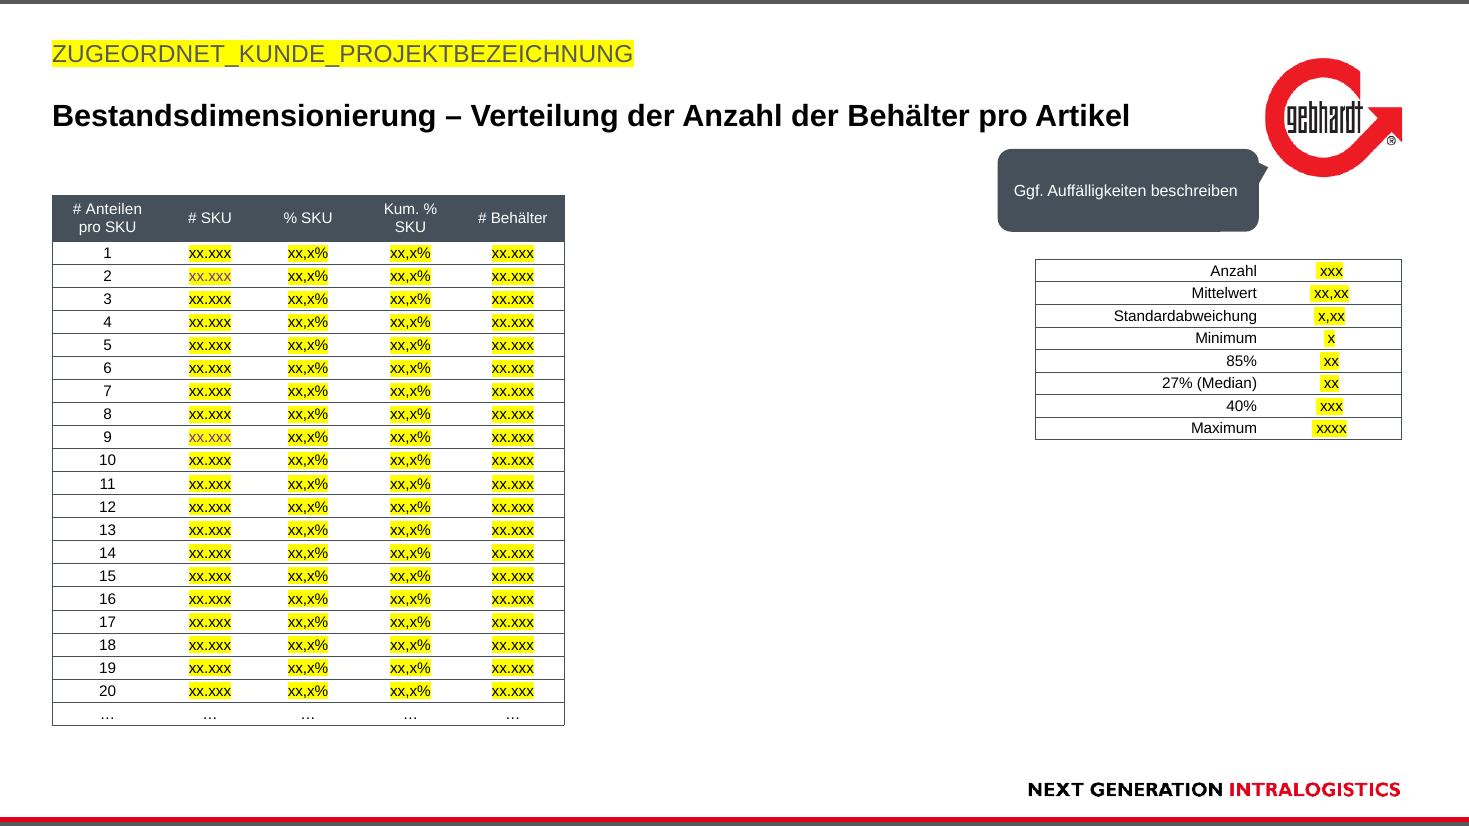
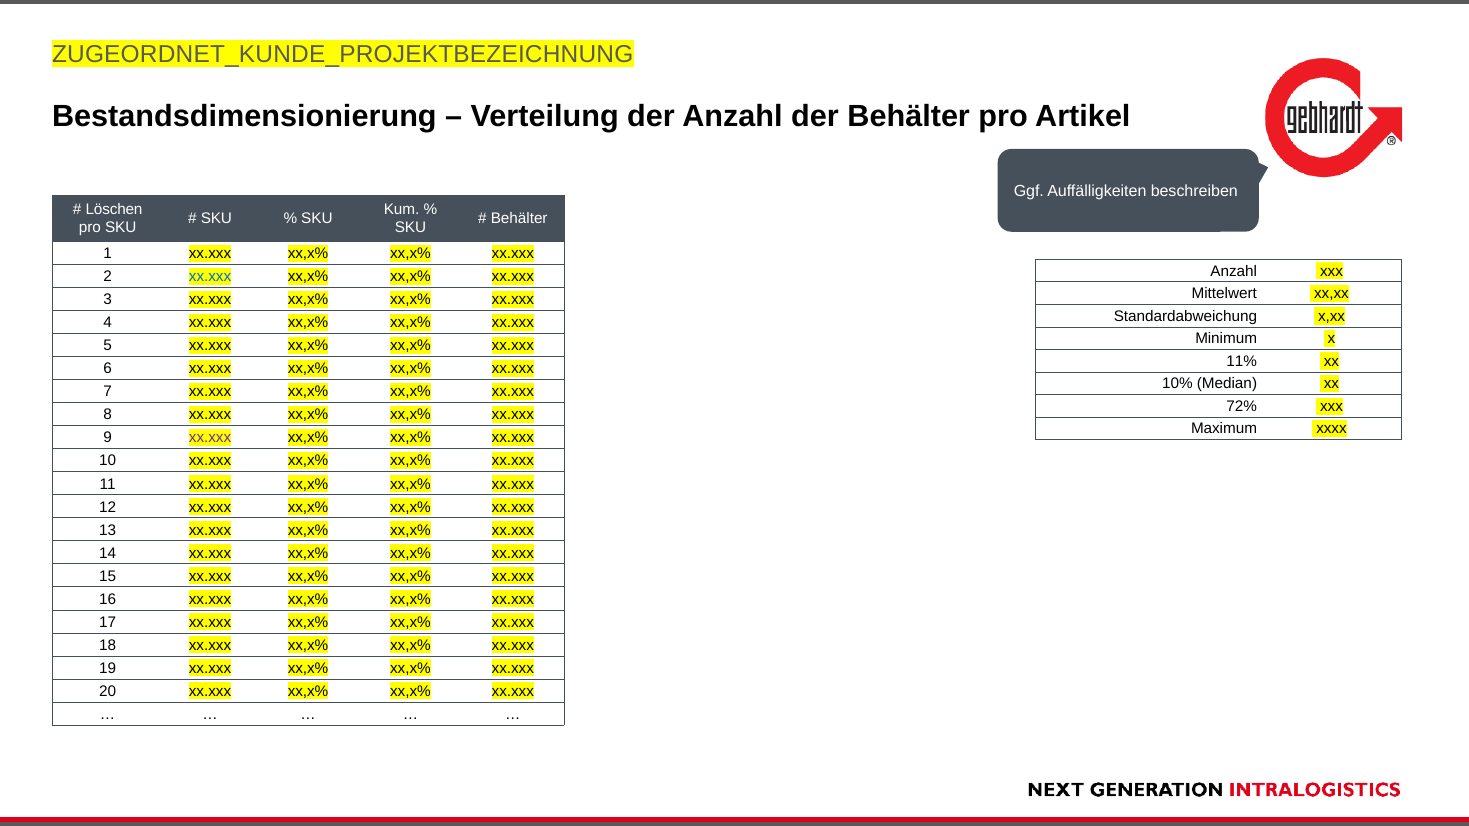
Anteilen: Anteilen -> Löschen (114, 210)
xx.xxx colour: purple -> blue (210, 277)
85%: 85% -> 11% (1242, 361)
27%: 27% -> 10% (1177, 384)
40%: 40% -> 72% (1242, 407)
